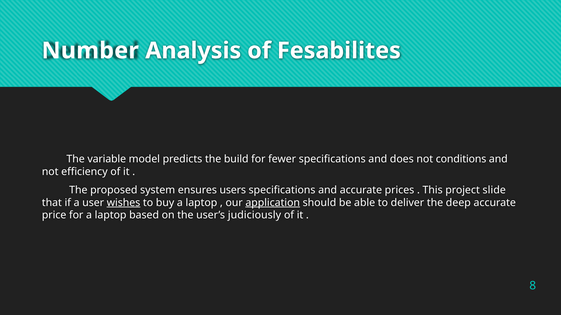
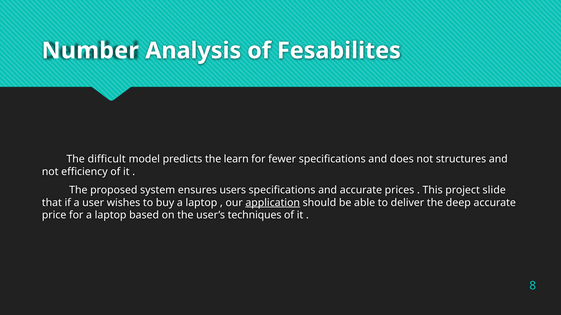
variable: variable -> difficult (107, 159)
build: build -> learn (236, 159)
conditions: conditions -> structures (461, 159)
wishes underline: present -> none (124, 203)
judiciously: judiciously -> techniques (255, 216)
